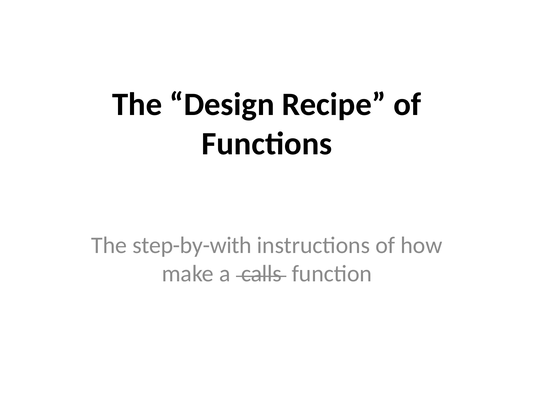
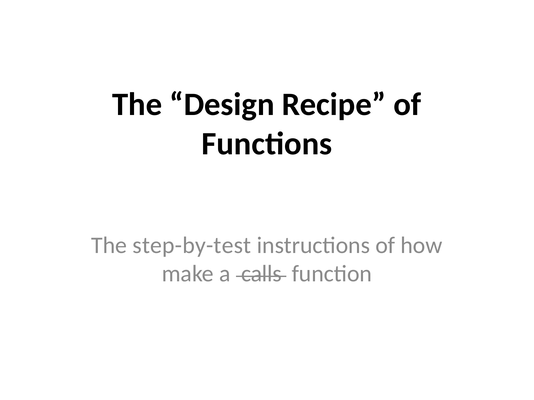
step-by-with: step-by-with -> step-by-test (192, 246)
